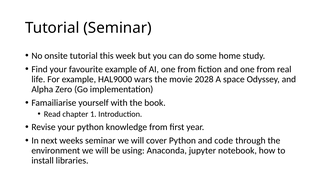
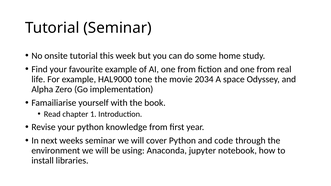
wars: wars -> tone (143, 79)
2028: 2028 -> 2034 (204, 79)
